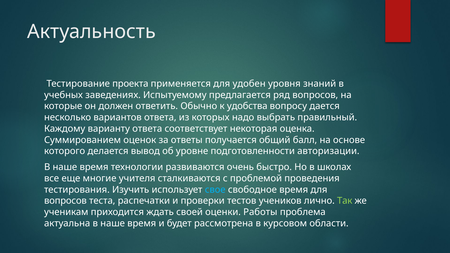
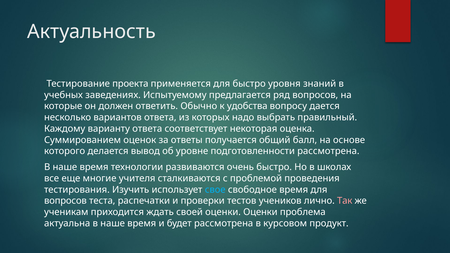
для удобен: удобен -> быстро (249, 84)
подготовленности авторизации: авторизации -> рассмотрена (328, 151)
Так colour: light green -> pink (345, 201)
оценки Работы: Работы -> Оценки (260, 212)
области: области -> продукт (329, 223)
